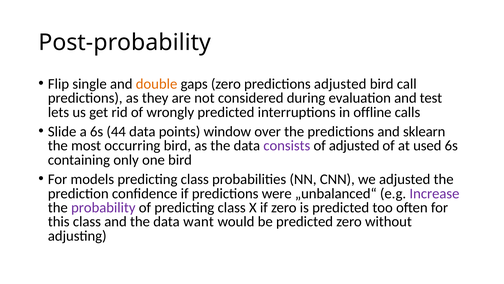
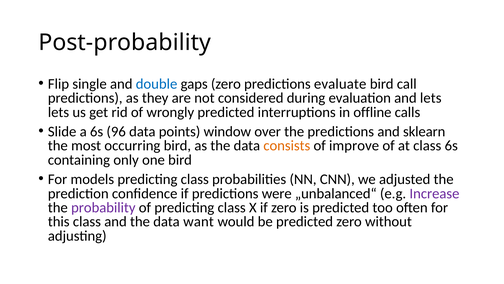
double colour: orange -> blue (157, 84)
predictions adjusted: adjusted -> evaluate (340, 84)
and test: test -> lets (431, 98)
44: 44 -> 96 (116, 131)
consists colour: purple -> orange (287, 146)
of adjusted: adjusted -> improve (354, 146)
at used: used -> class (427, 146)
